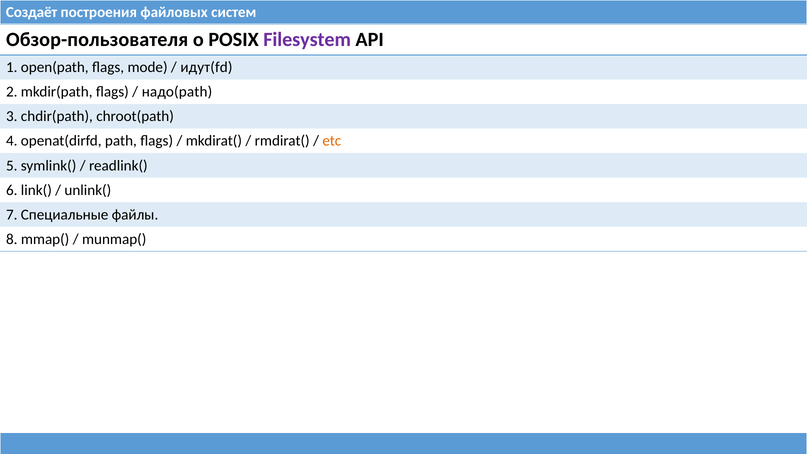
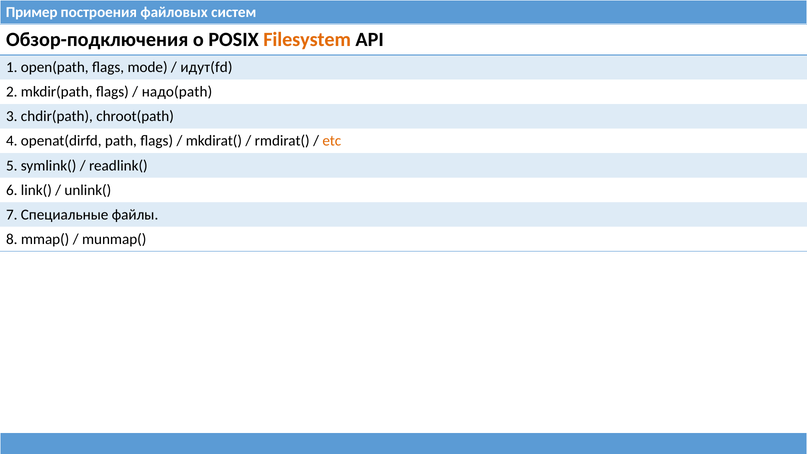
Создаёт: Создаёт -> Пример (32, 12)
Обзор-пользователя: Обзор-пользователя -> Обзор-подключения (97, 40)
Filesystem colour: purple -> orange (307, 40)
